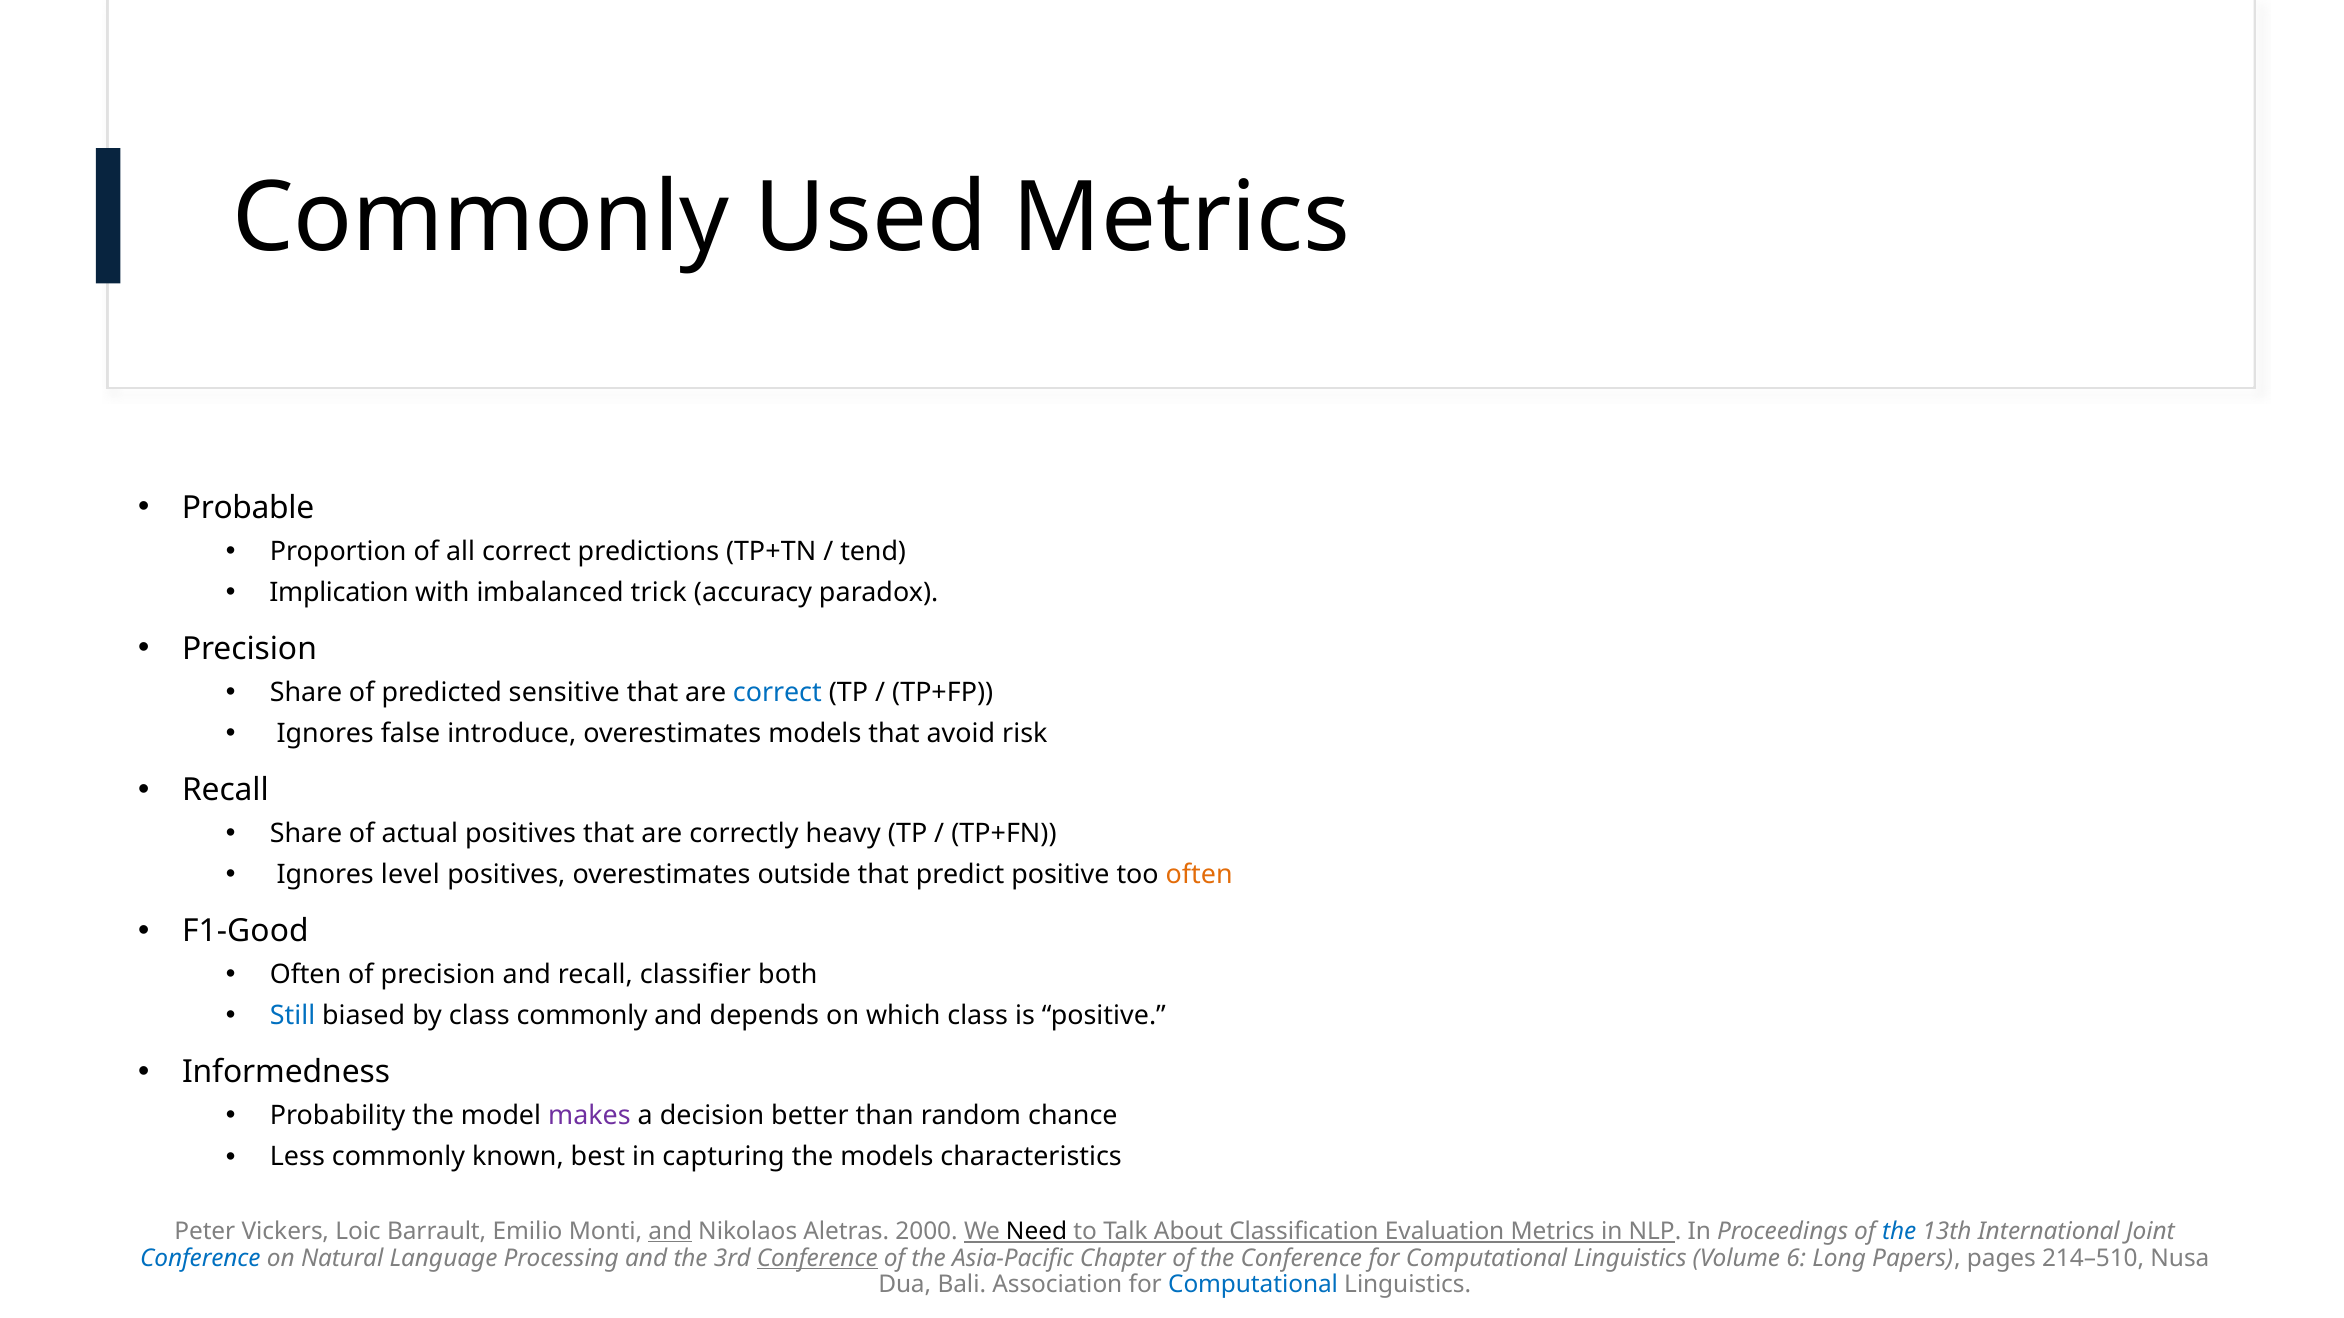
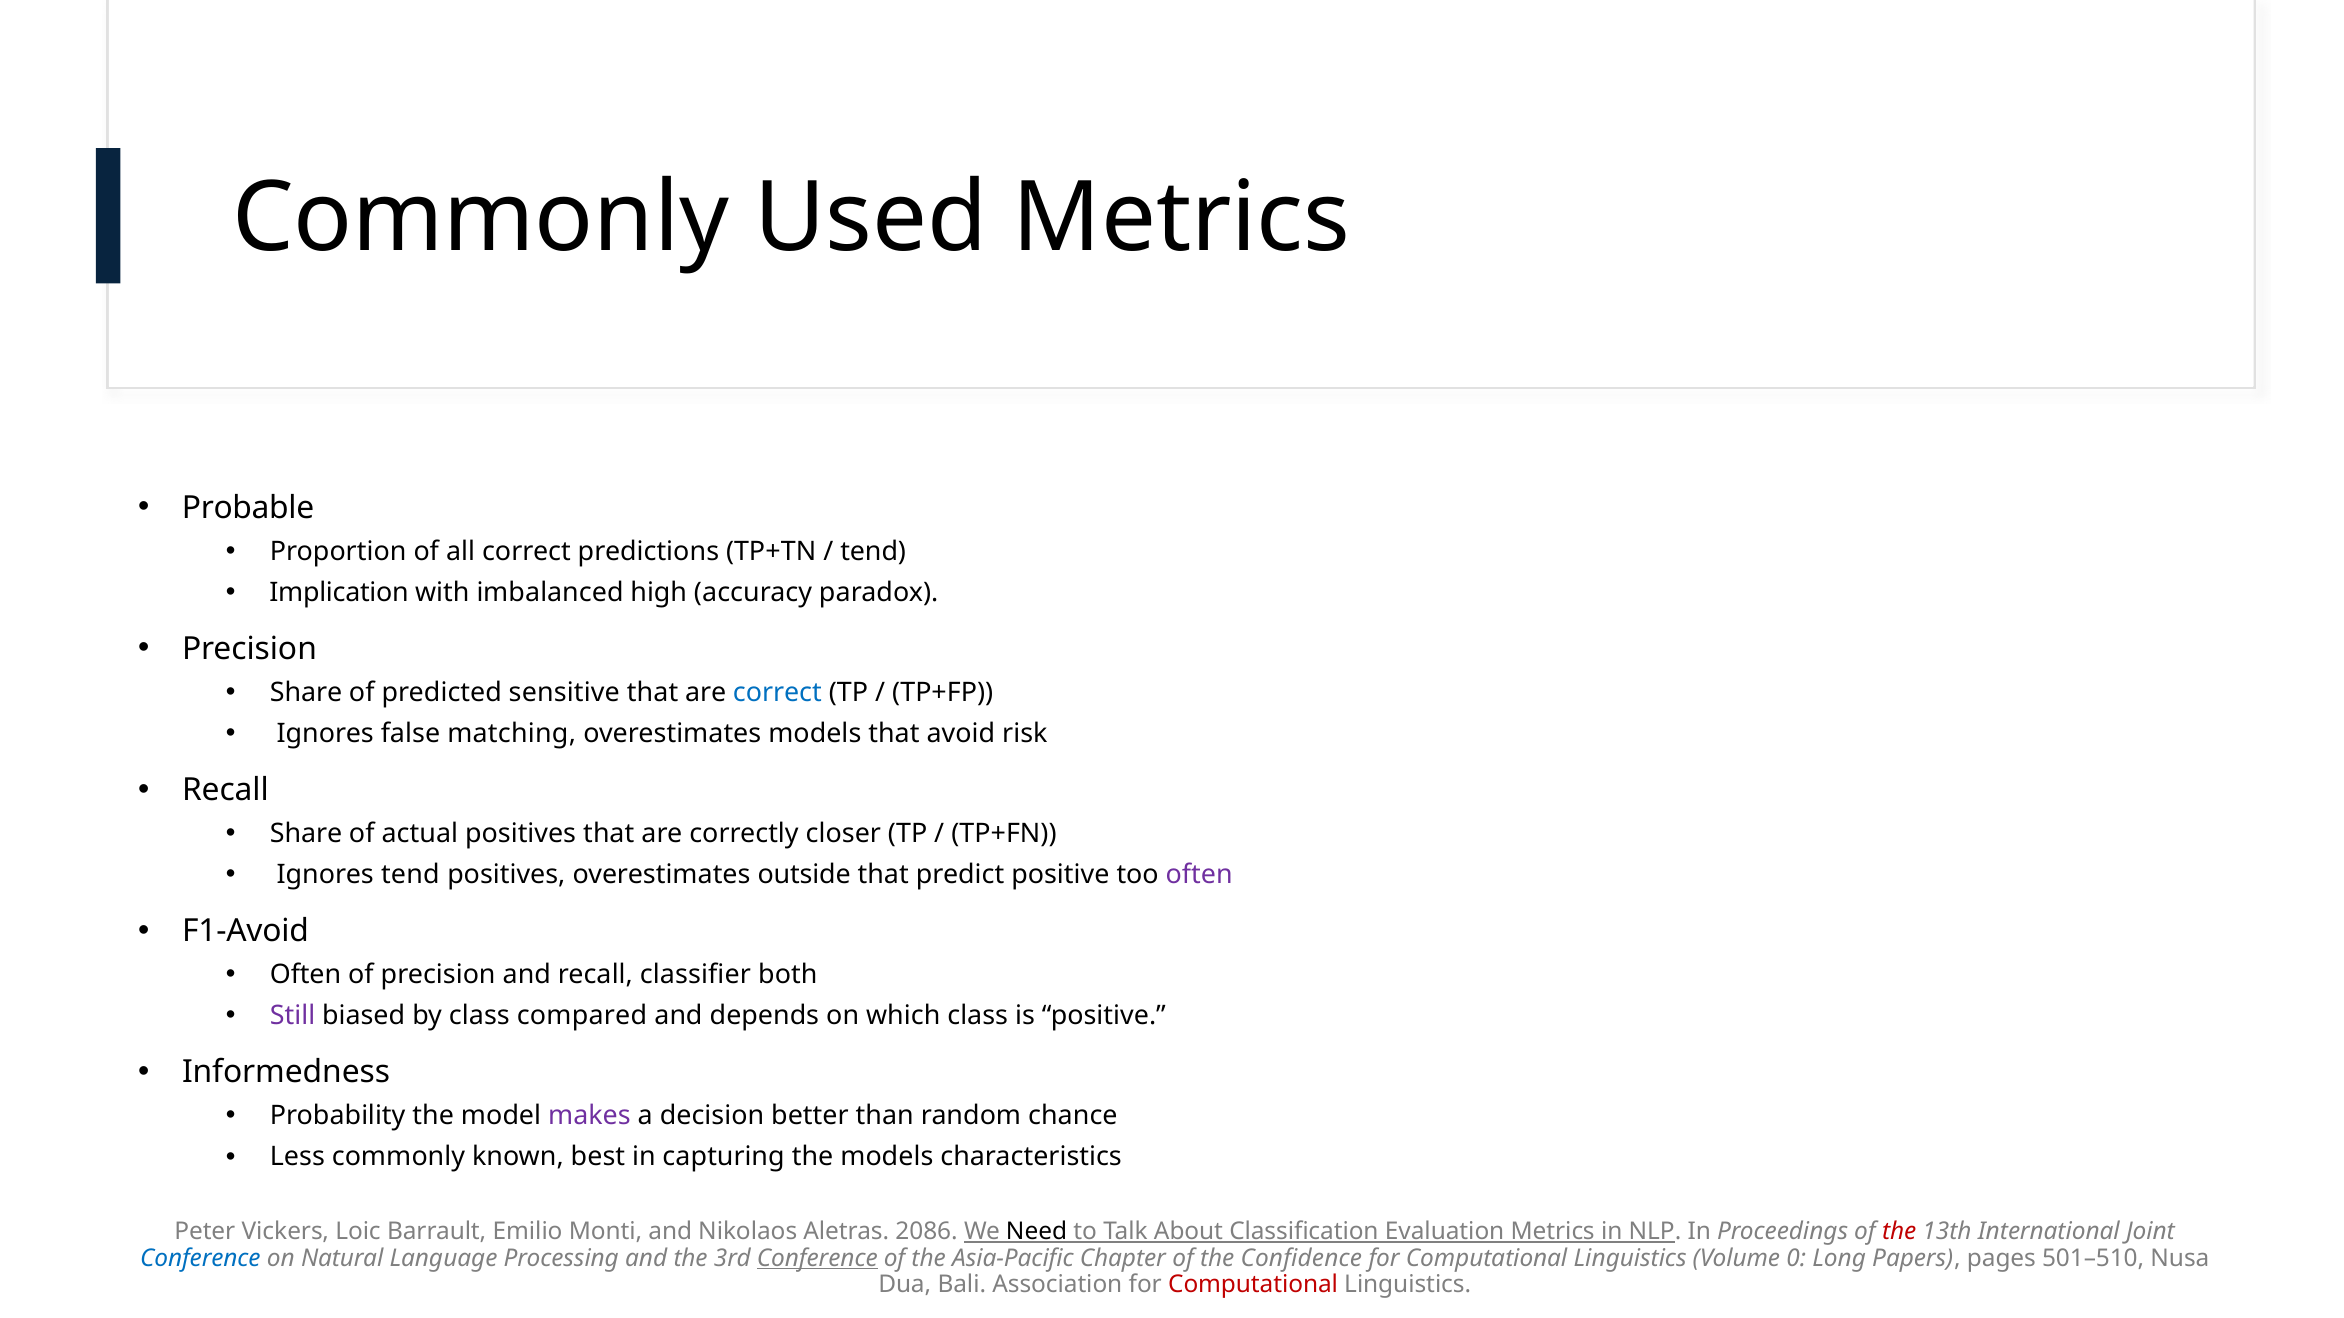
trick: trick -> high (659, 593)
introduce: introduce -> matching (512, 734)
heavy: heavy -> closer (843, 834)
Ignores level: level -> tend (410, 875)
often colour: orange -> purple (1199, 875)
F1-Good: F1-Good -> F1-Avoid (245, 931)
Still colour: blue -> purple (293, 1016)
class commonly: commonly -> compared (582, 1016)
and underline: present -> none (670, 1232)
2000: 2000 -> 2086 (927, 1232)
the colour: blue -> red (1899, 1232)
the Conference: Conference -> Confidence (1301, 1259)
6: 6 -> 0 (1796, 1259)
214–510: 214–510 -> 501–510 (2093, 1259)
Computational colour: blue -> red (1253, 1285)
